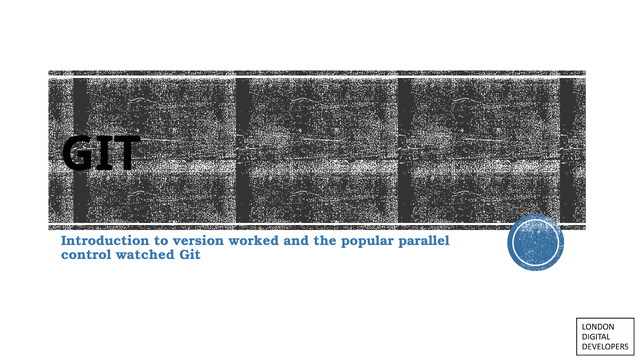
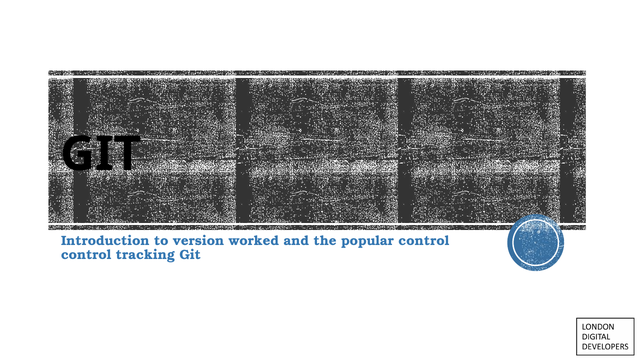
popular parallel: parallel -> control (424, 240)
watched: watched -> tracking (145, 255)
